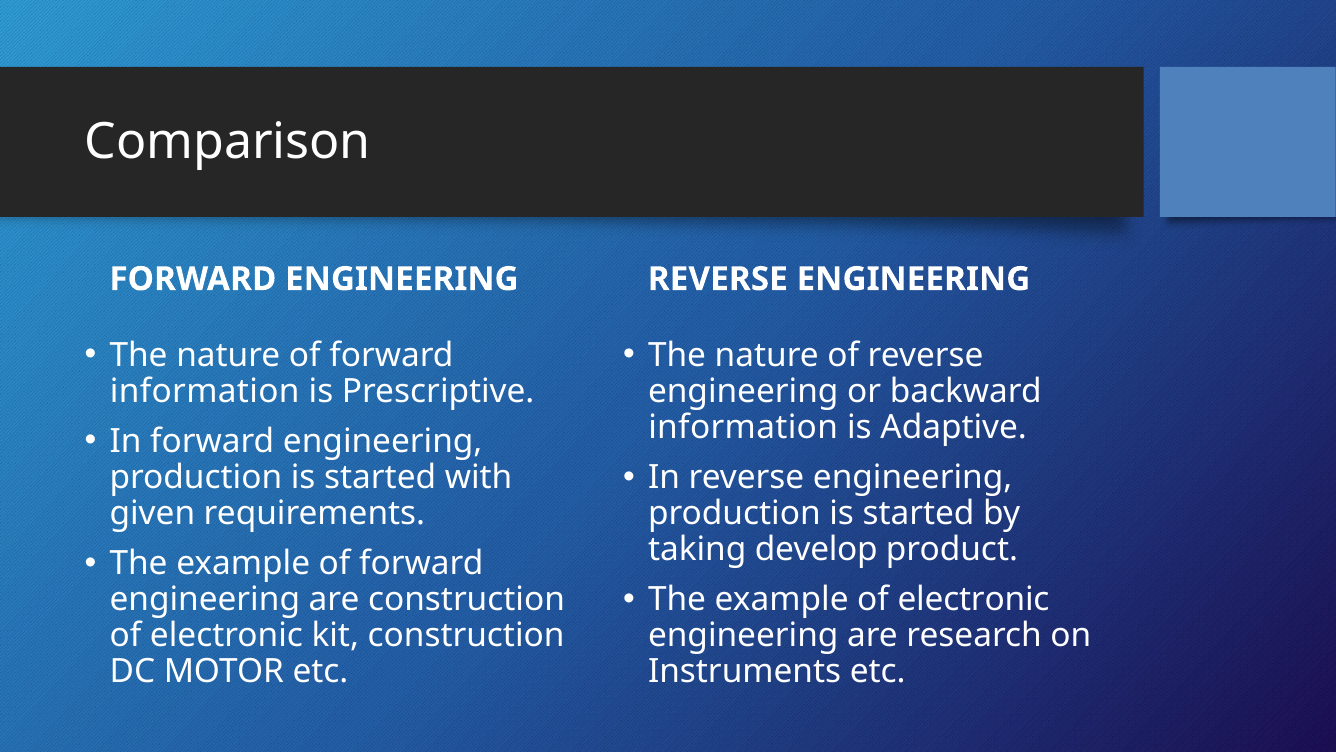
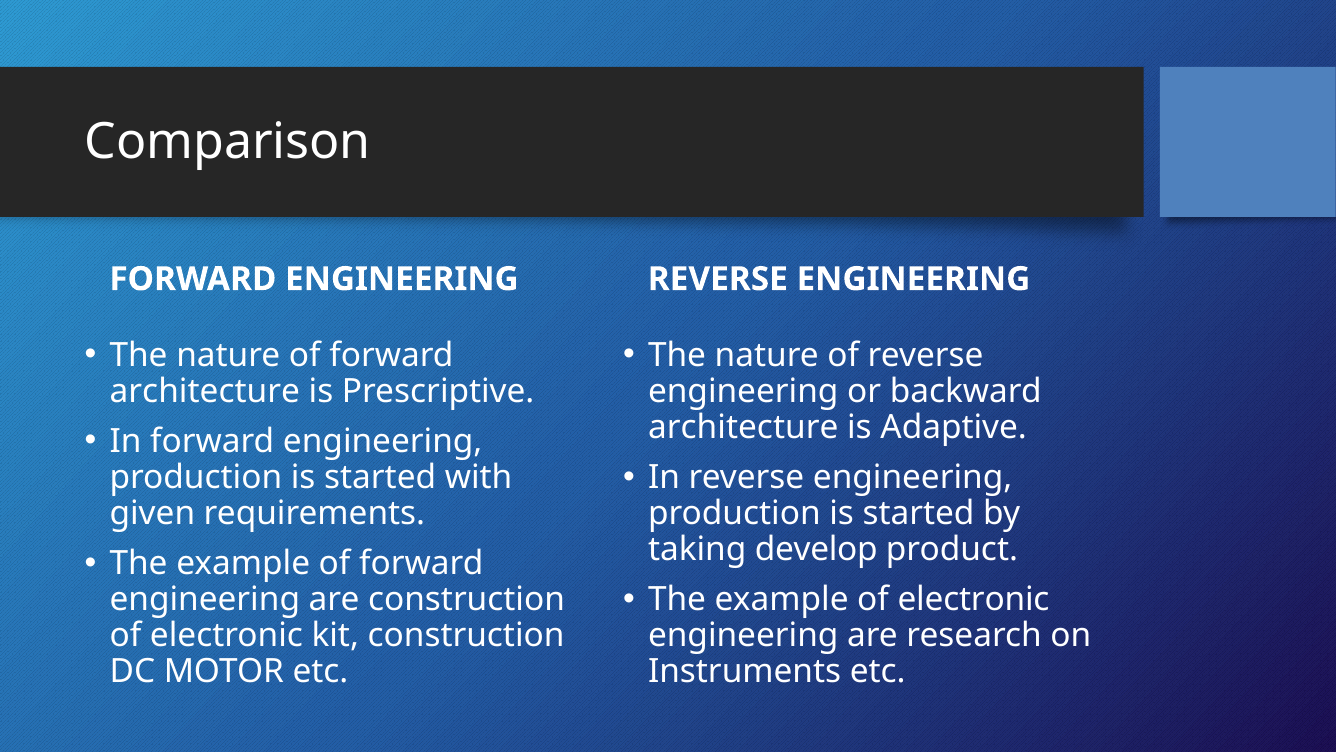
information: information -> architecture (205, 391)
information: information -> architecture (743, 427)
